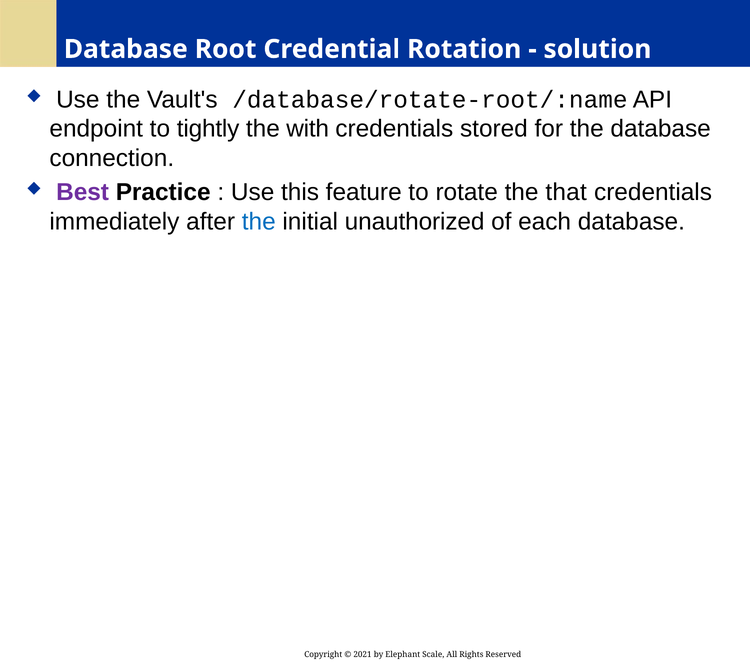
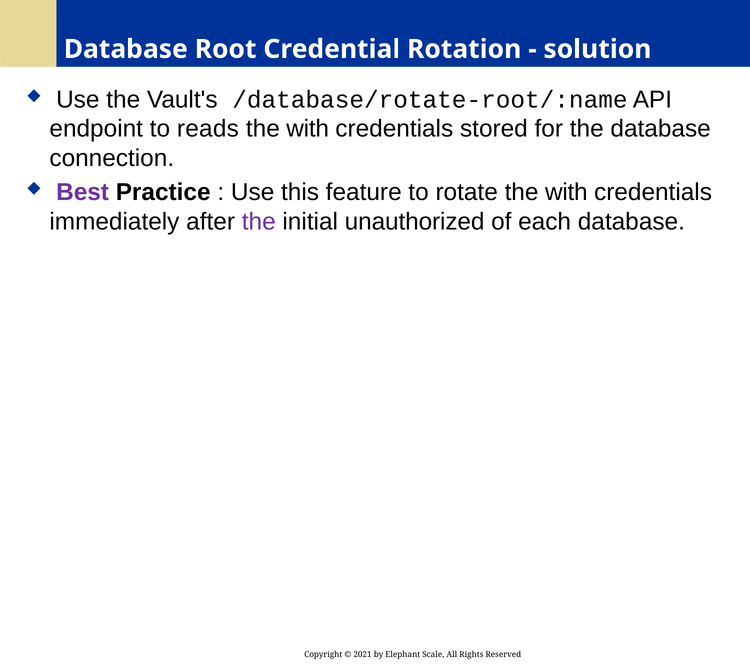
tightly: tightly -> reads (208, 129)
rotate the that: that -> with (566, 192)
the colour: blue -> purple (259, 222)
